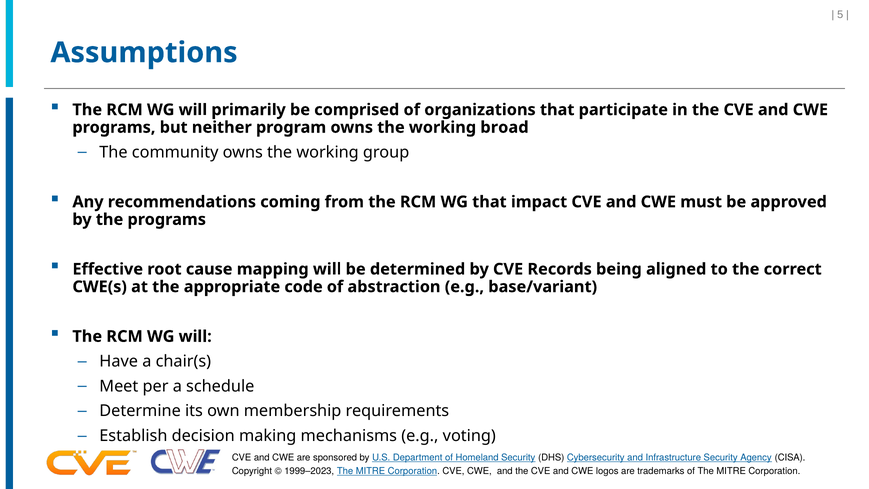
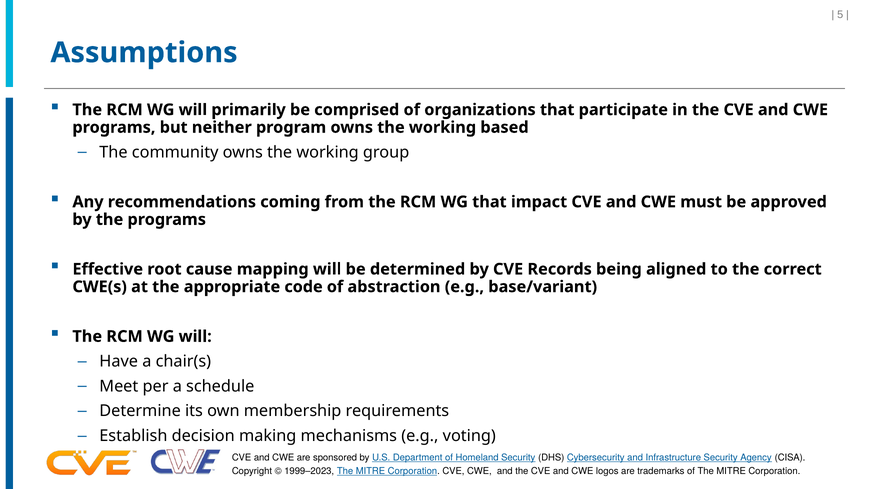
broad: broad -> based (505, 127)
